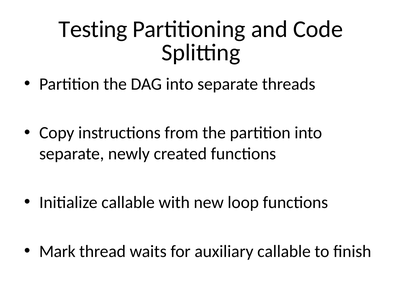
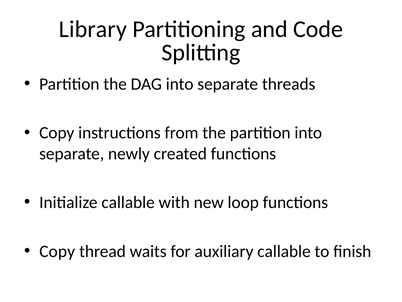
Testing: Testing -> Library (93, 29)
Mark: Mark -> Copy (57, 251)
